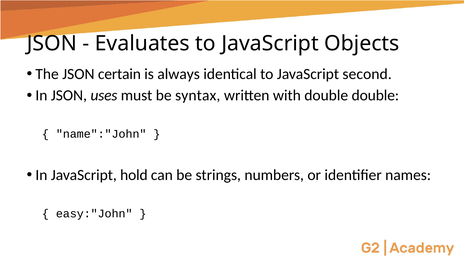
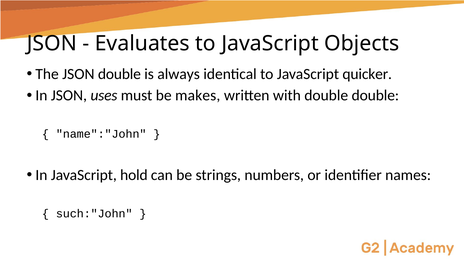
JSON certain: certain -> double (119, 74)
second: second -> quicker (367, 74)
syntax: syntax -> makes (198, 95)
easy:"John: easy:"John -> such:"John (94, 214)
